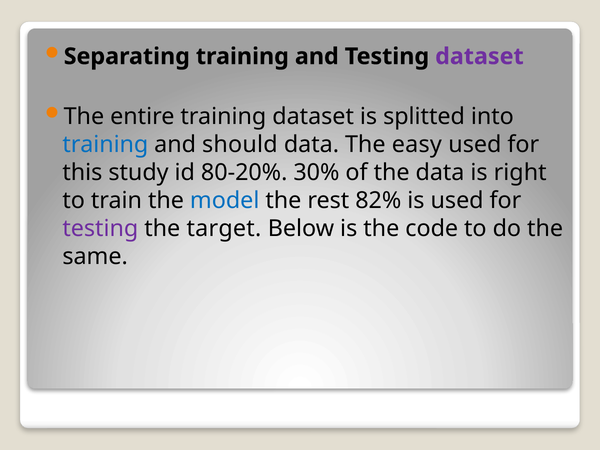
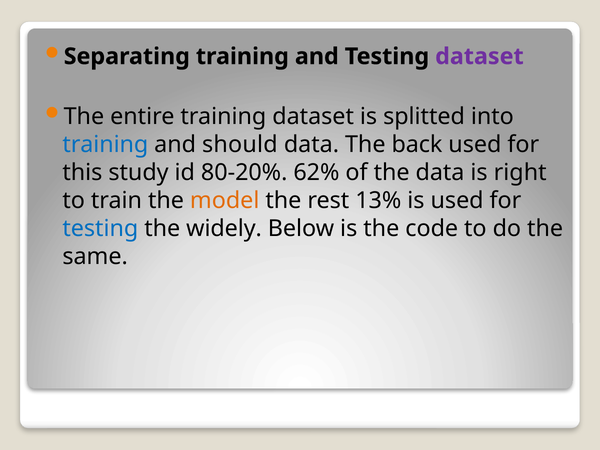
easy: easy -> back (417, 145)
30%: 30% -> 62% (316, 173)
model colour: blue -> orange (225, 201)
82%: 82% -> 13% (378, 201)
testing colour: purple -> blue (100, 229)
target: target -> widely (224, 229)
